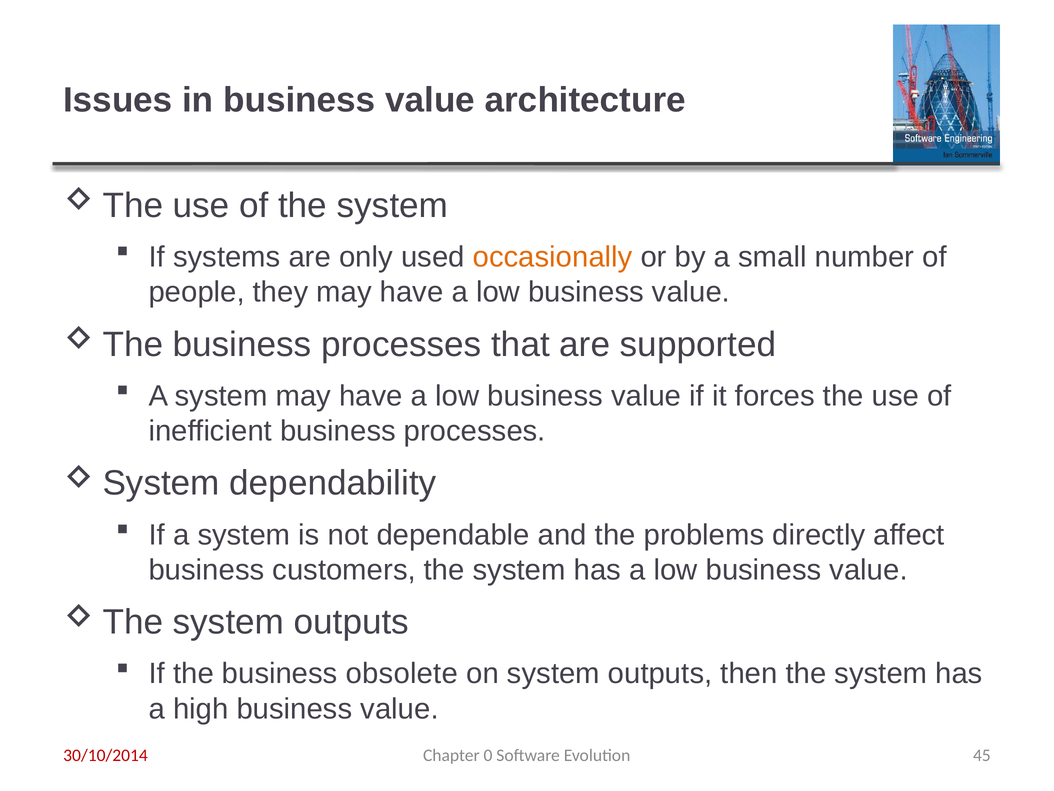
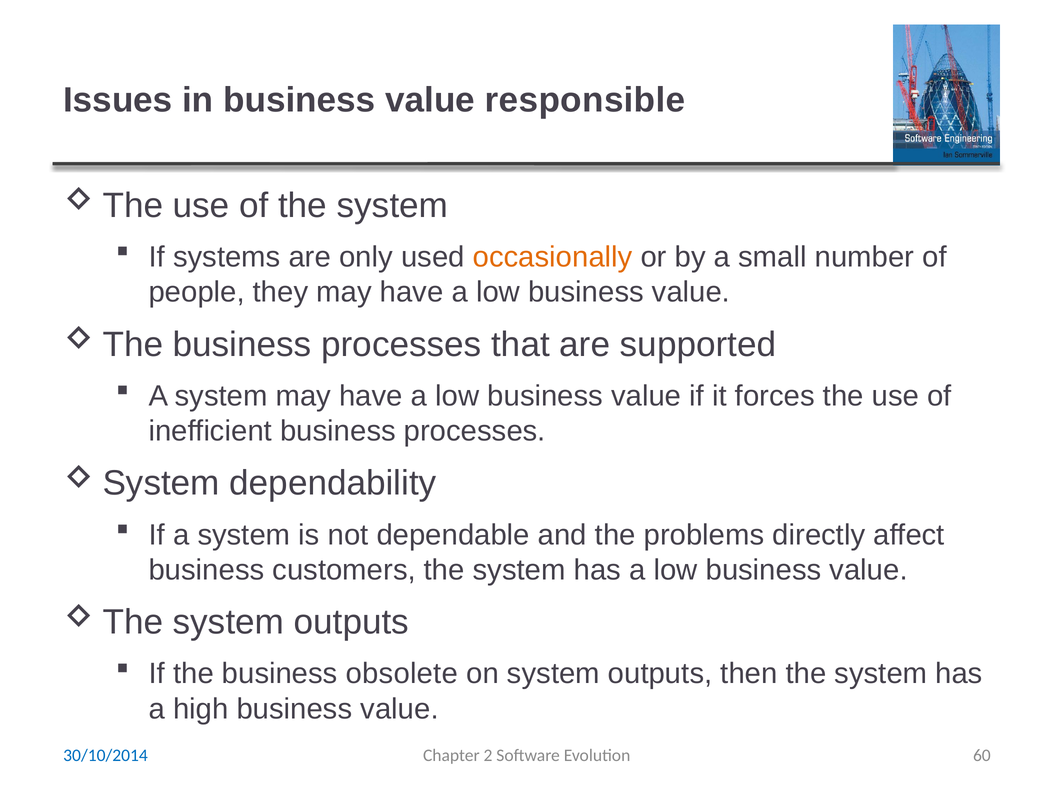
architecture: architecture -> responsible (585, 100)
0: 0 -> 2 (488, 755)
45: 45 -> 60 (982, 755)
30/10/2014 colour: red -> blue (106, 755)
